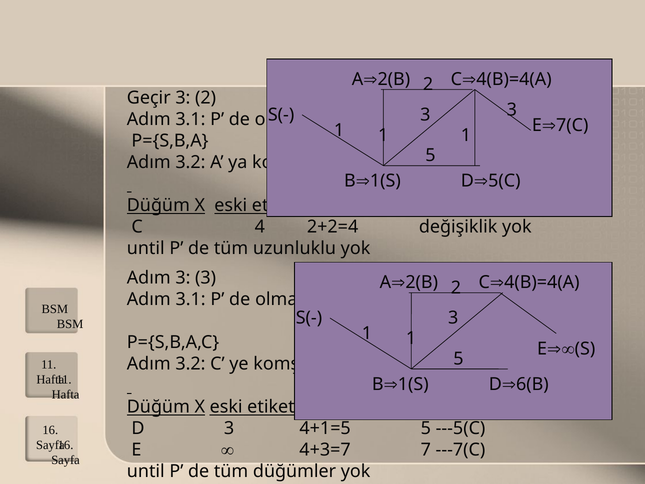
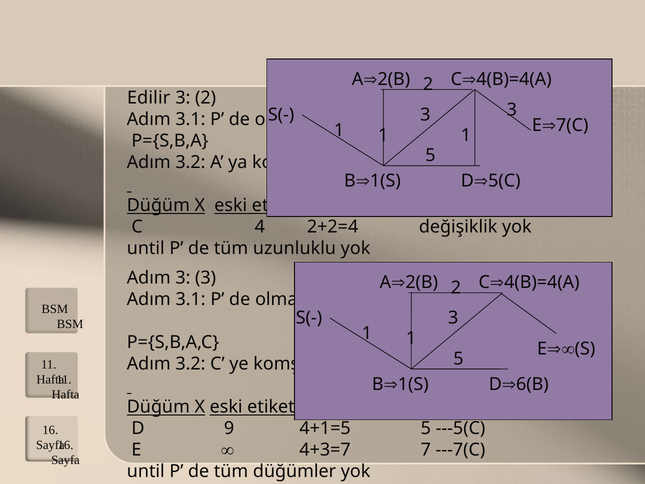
Geçir: Geçir -> Edilir (149, 98)
D 3: 3 -> 9 (229, 428)
